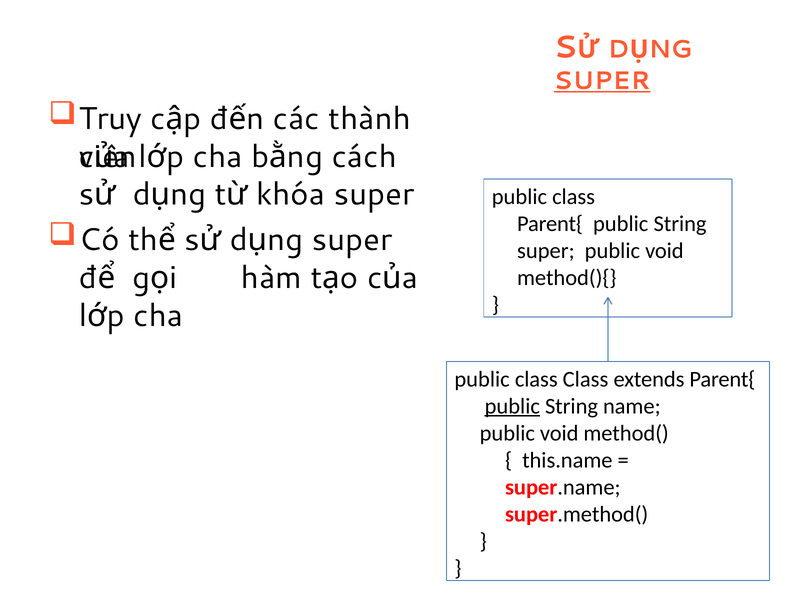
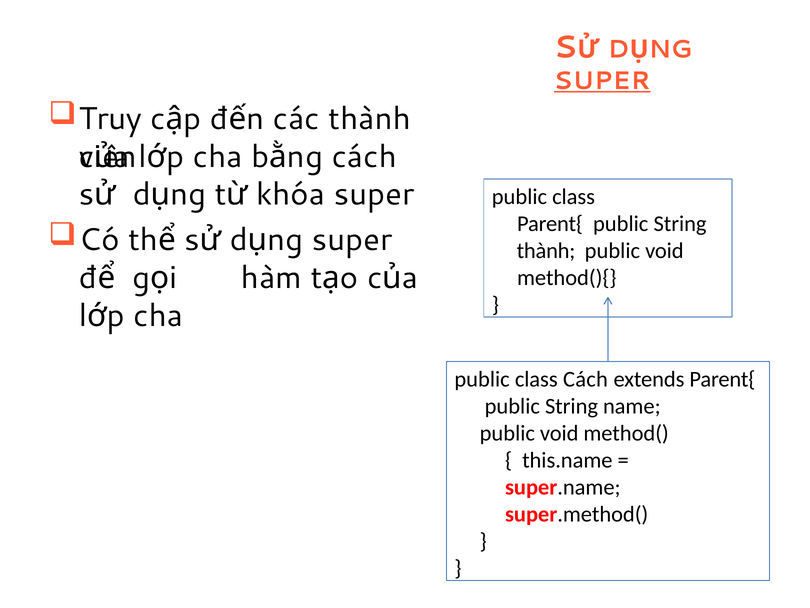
super: super -> thành (546, 251)
class Class: Class -> Cách (585, 379)
public underline: present -> none (512, 406)
